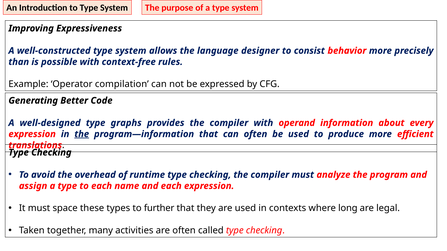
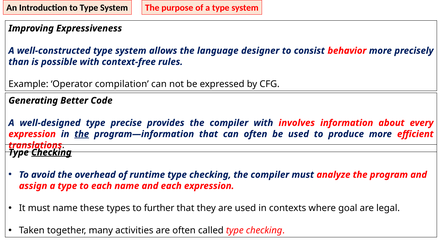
graphs: graphs -> precise (126, 123)
operand: operand -> involves (297, 123)
Checking underline: none -> present (51, 153)
must space: space -> name (65, 209)
long: long -> goal (348, 209)
